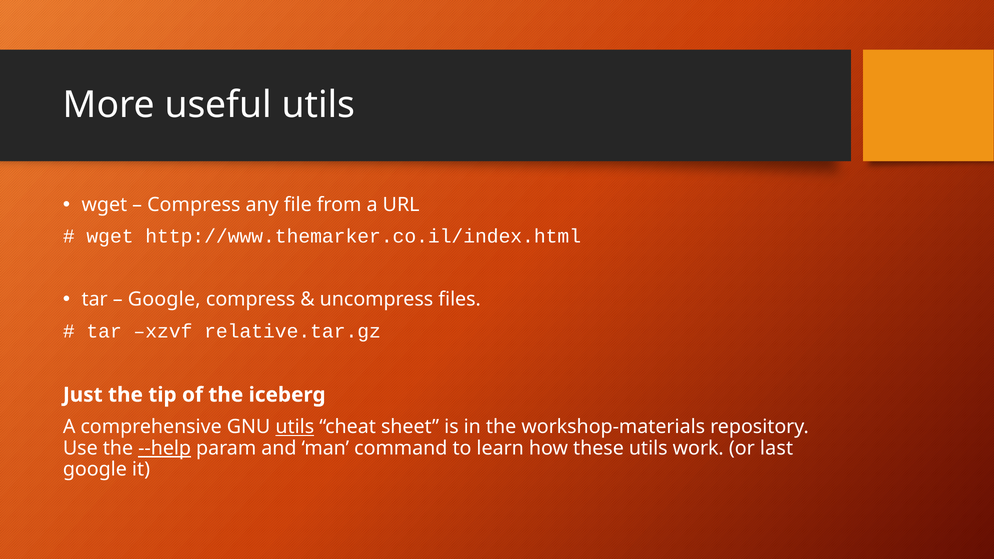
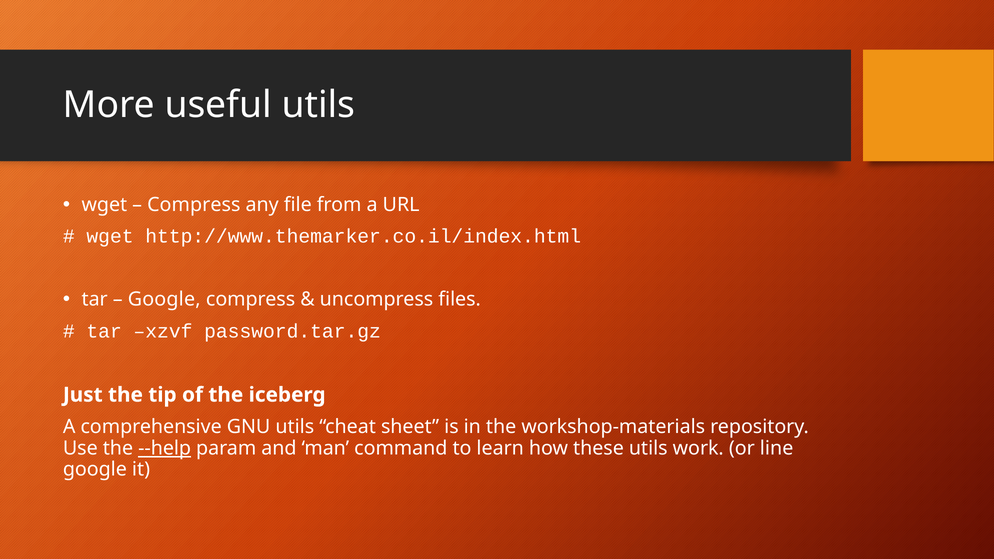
relative.tar.gz: relative.tar.gz -> password.tar.gz (293, 331)
utils underline: present -> none (295, 427)
last: last -> line (777, 448)
